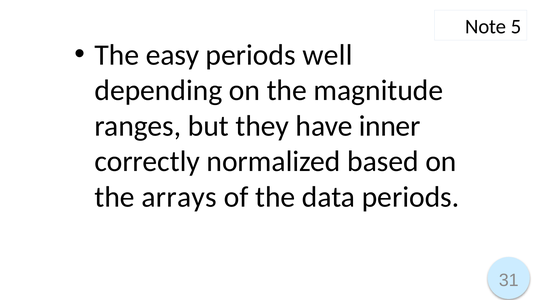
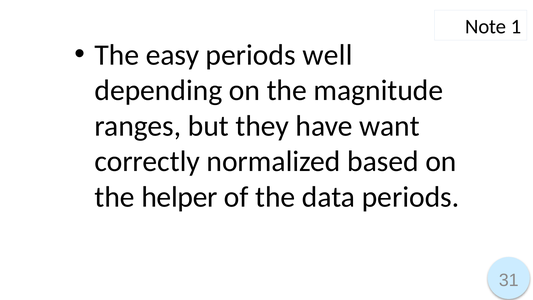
5: 5 -> 1 (516, 27)
inner: inner -> want (389, 126)
arrays: arrays -> helper (179, 197)
